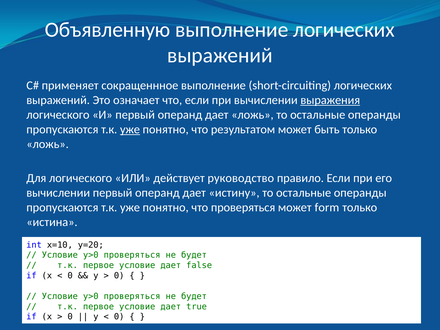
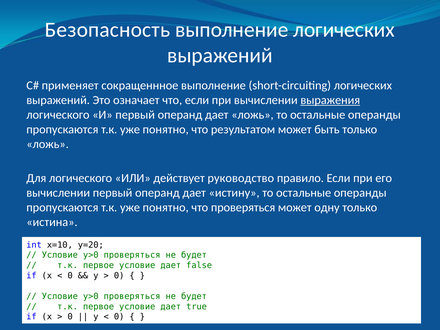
Объявленную: Объявленную -> Безопасность (108, 30)
уже underline: present -> none (130, 129)
form: form -> одну (327, 208)
